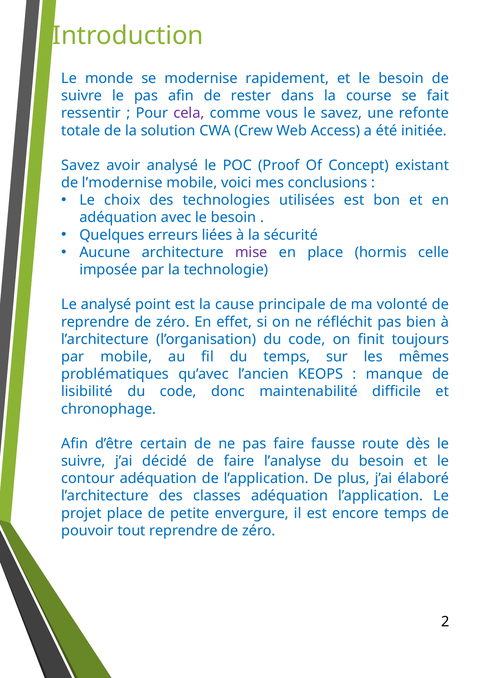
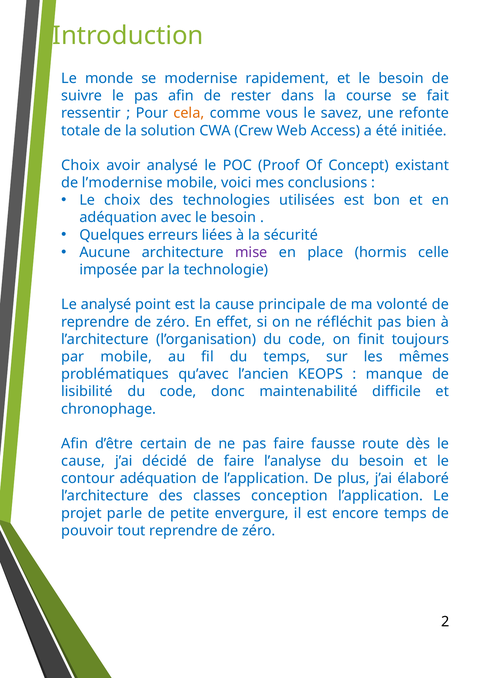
cela colour: purple -> orange (189, 113)
Savez: Savez -> Choix (81, 165)
suivre: suivre -> cause (83, 461)
classes adéquation: adéquation -> conception (289, 495)
projet place: place -> parle (125, 513)
